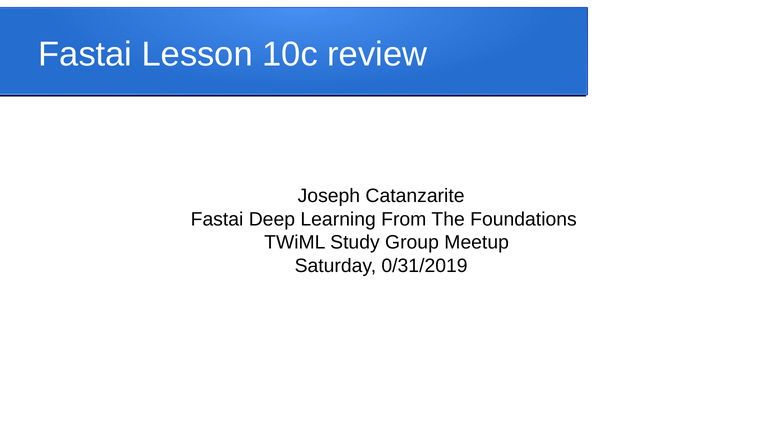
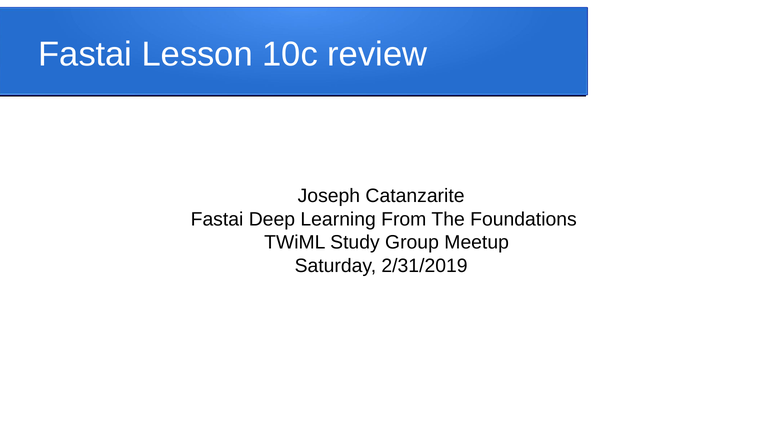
0/31/2019: 0/31/2019 -> 2/31/2019 (425, 266)
